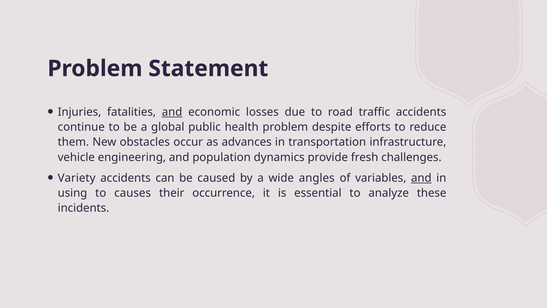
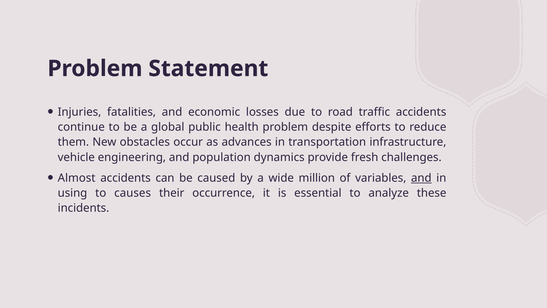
and underline: present -> none (172, 112)
Variety: Variety -> Almost (77, 178)
angles: angles -> million (317, 178)
